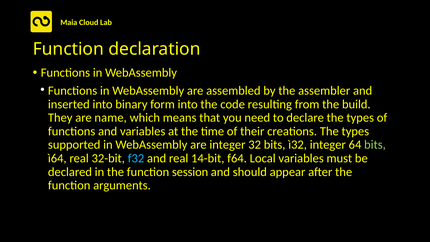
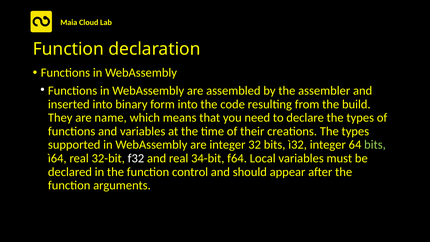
f32 colour: light blue -> white (136, 158)
14-bit: 14-bit -> 34-bit (208, 158)
session: session -> control (190, 172)
